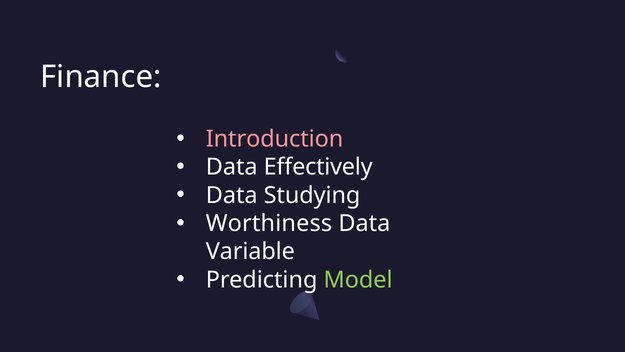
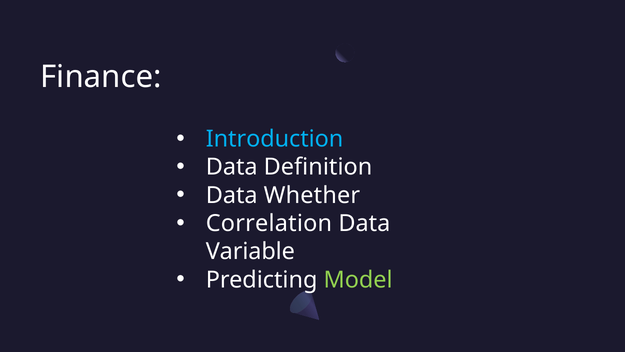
Introduction colour: pink -> light blue (275, 139)
Effectively: Effectively -> Definition (318, 167)
Studying: Studying -> Whether (312, 195)
Worthiness: Worthiness -> Correlation (269, 223)
